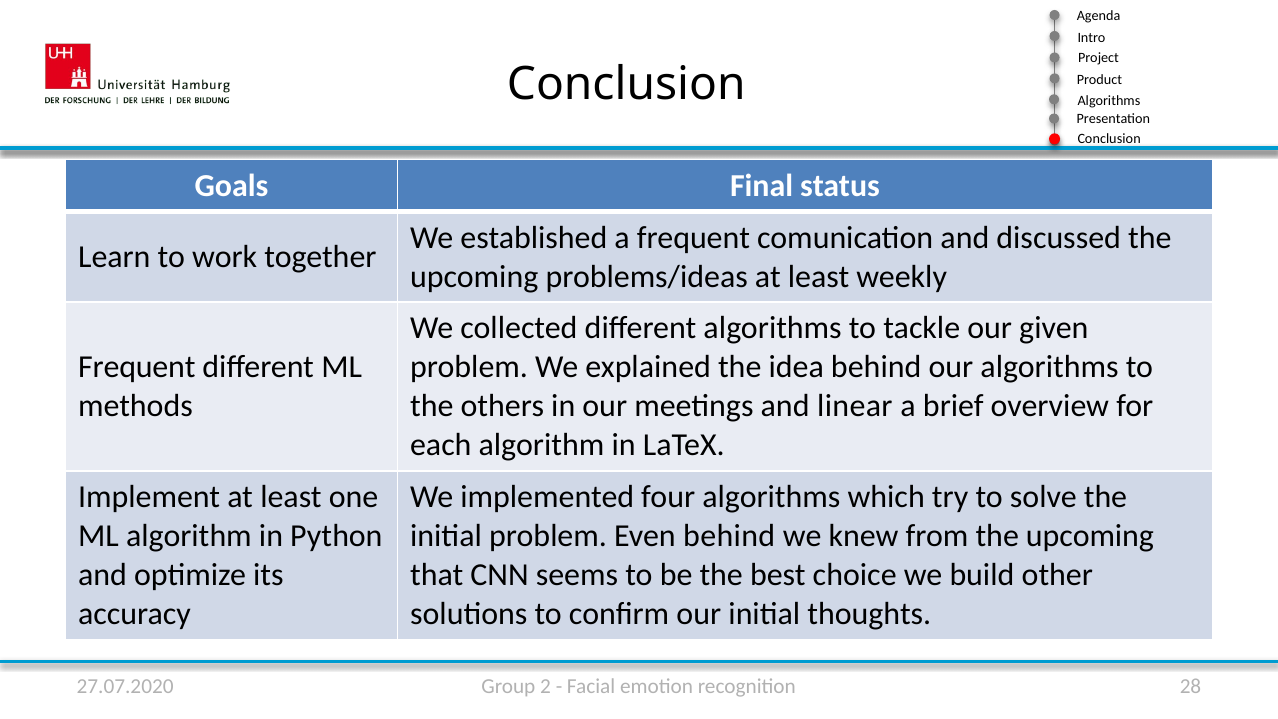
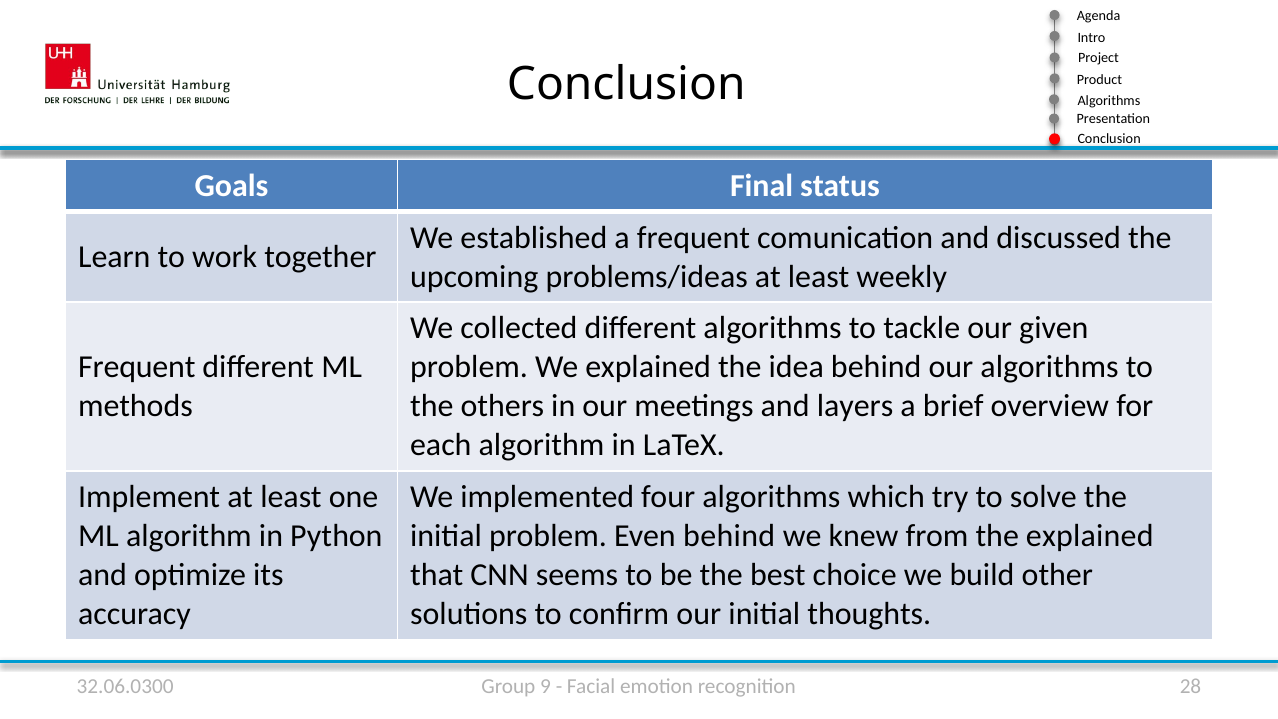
linear: linear -> layers (855, 406)
from the upcoming: upcoming -> explained (1090, 536)
27.07.2020: 27.07.2020 -> 32.06.0300 (125, 687)
2: 2 -> 9 (545, 687)
